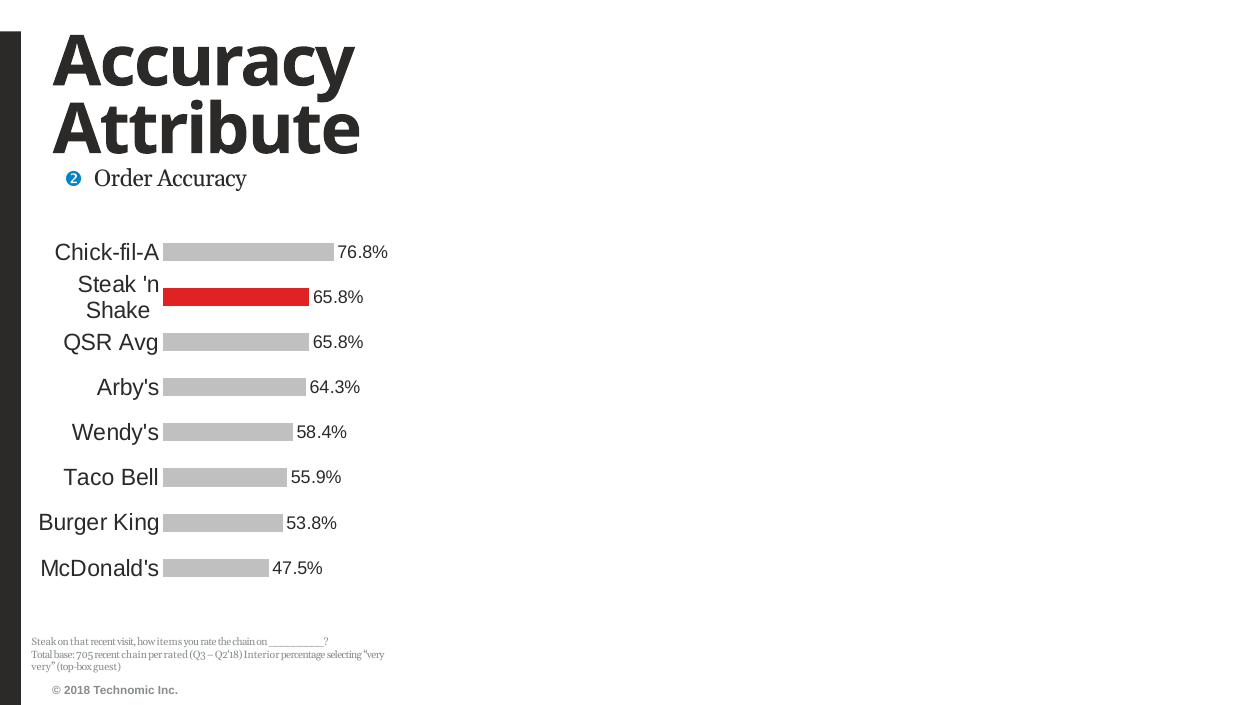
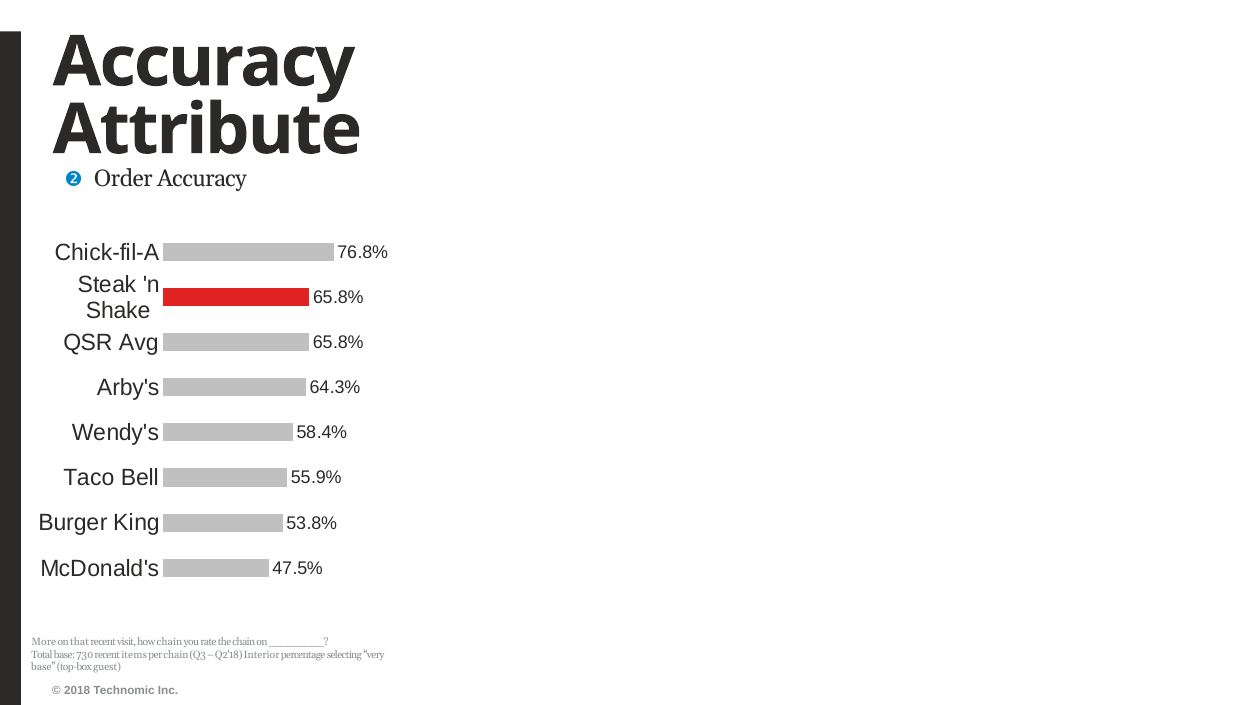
Steak: Steak -> More (44, 642)
how items: items -> chain (169, 642)
705: 705 -> 730 (85, 655)
recent chain: chain -> items (134, 655)
per rated: rated -> chain (176, 655)
very: very -> base (43, 667)
